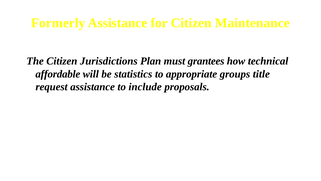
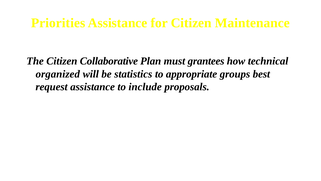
Formerly: Formerly -> Priorities (58, 23)
Jurisdictions: Jurisdictions -> Collaborative (109, 61)
affordable: affordable -> organized (58, 74)
title: title -> best (261, 74)
